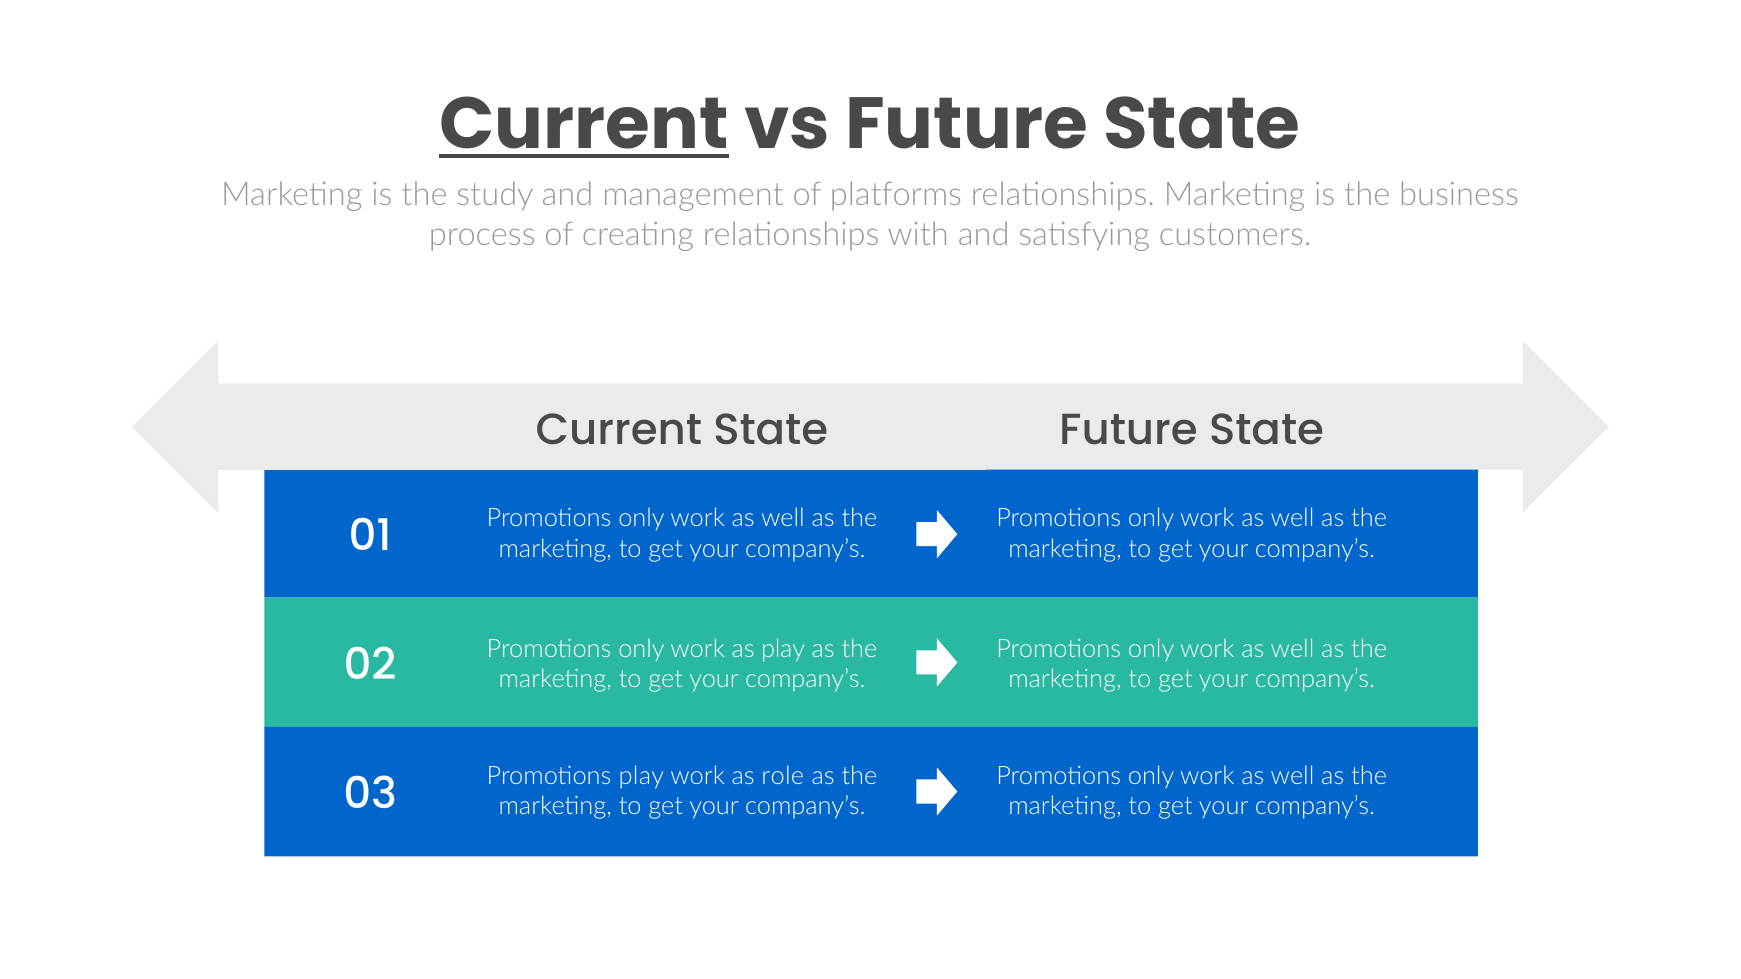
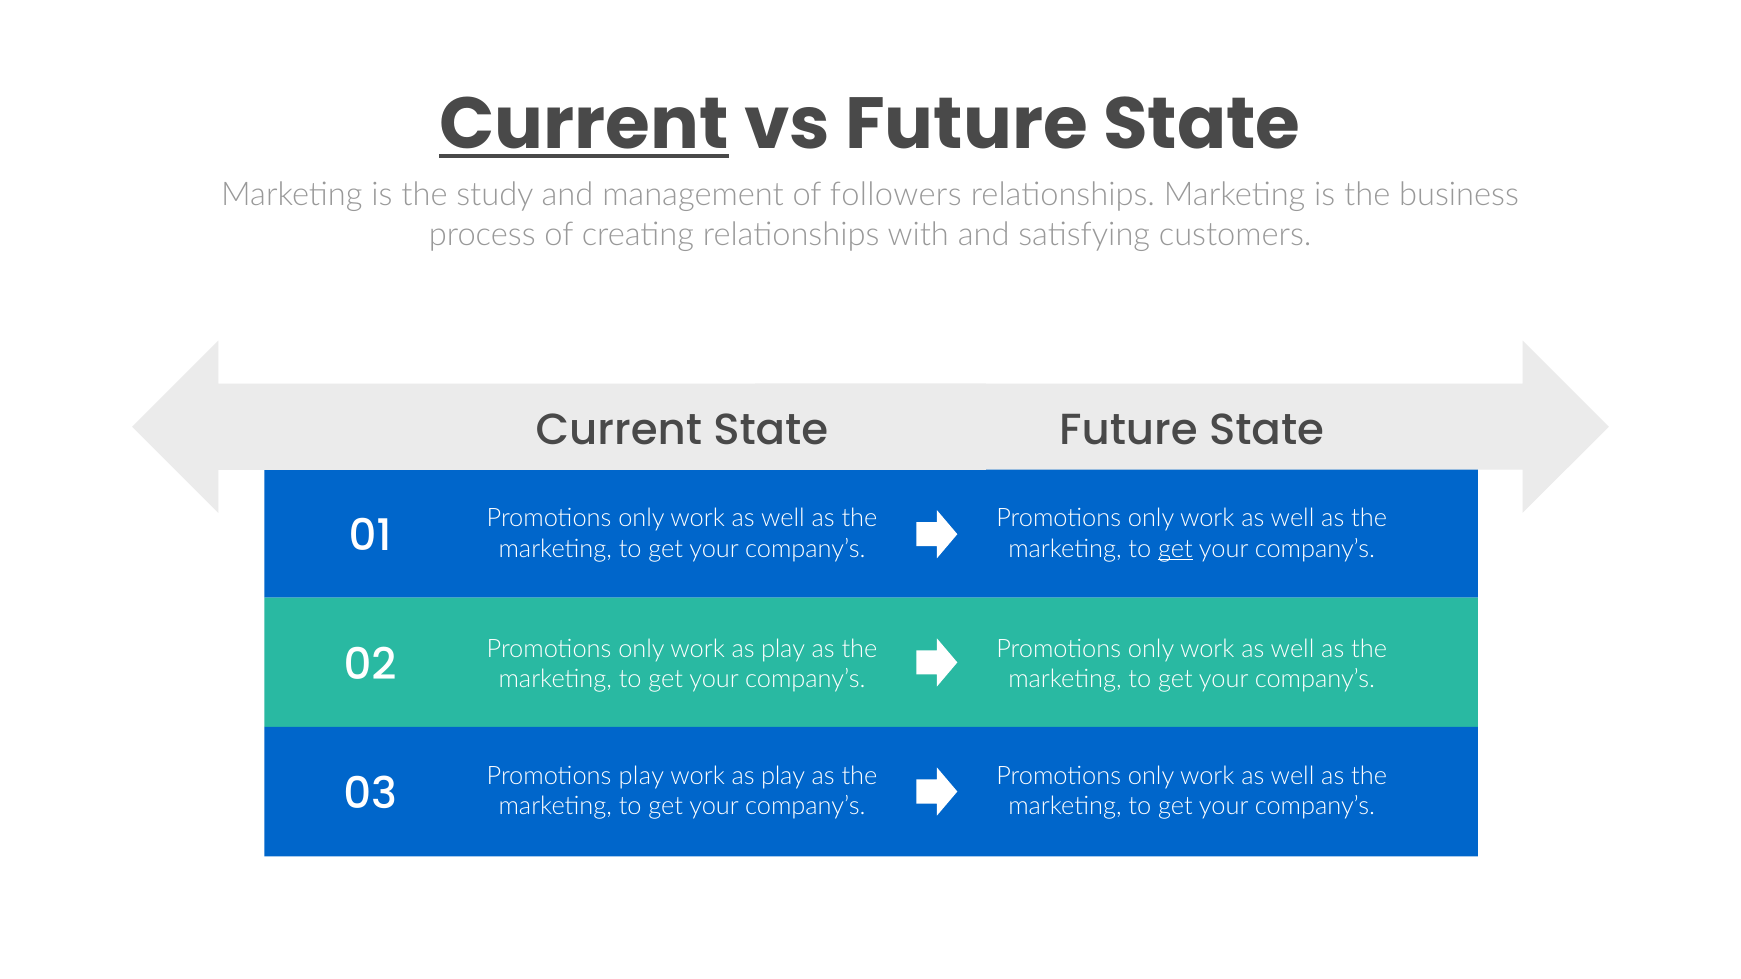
platforms: platforms -> followers (896, 195)
get underline: none -> present (1175, 549)
role: role -> play (783, 776)
